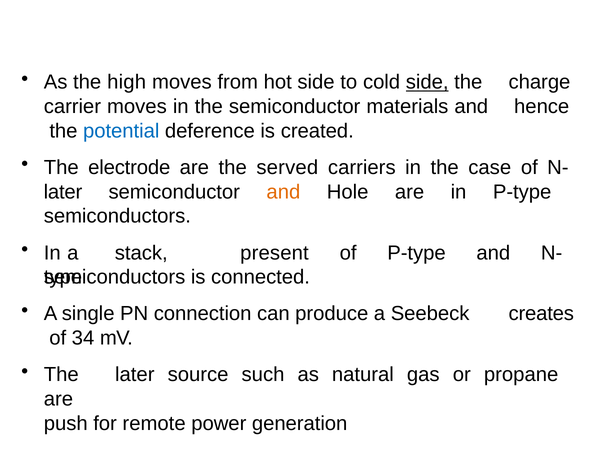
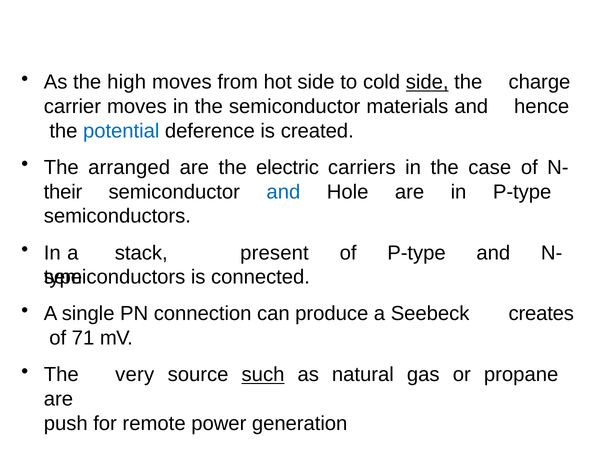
electrode: electrode -> arranged (129, 167)
served: served -> electric (287, 167)
later: later -> their (63, 192)
and colour: orange -> blue (283, 192)
34: 34 -> 71 (83, 338)
The later: later -> very (135, 374)
such underline: none -> present (263, 374)
